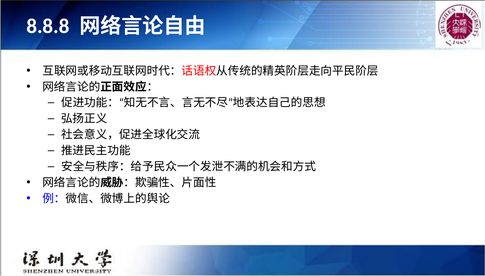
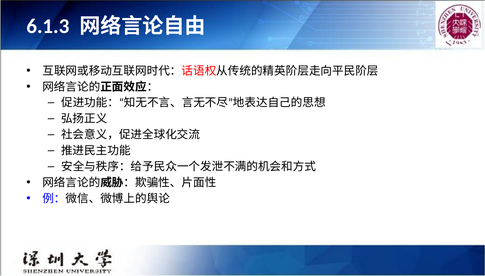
8.8.8: 8.8.8 -> 6.1.3 (48, 26)
